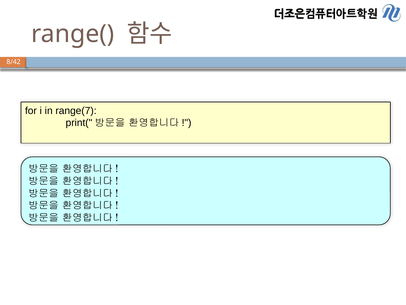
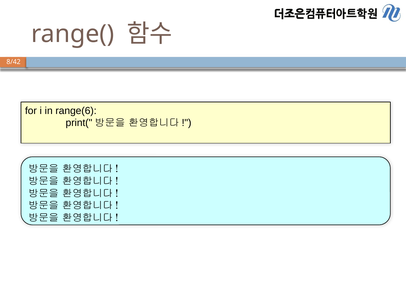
range(7: range(7 -> range(6 (76, 111)
